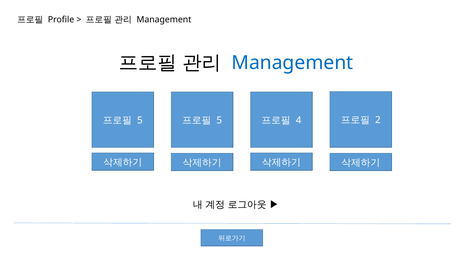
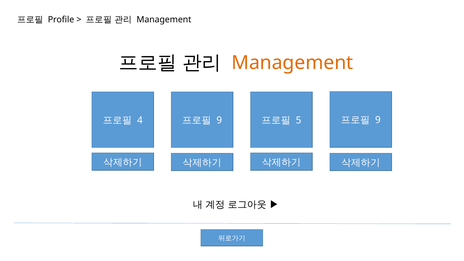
Management colour: blue -> orange (292, 63)
2: 2 -> 9 (378, 120)
5: 5 -> 4 (140, 120)
5: 5 -> 9 (219, 120)
4: 4 -> 5 (299, 120)
